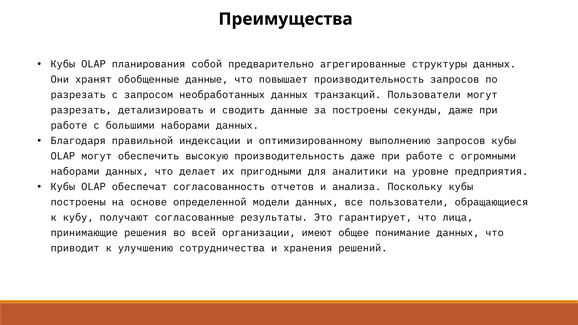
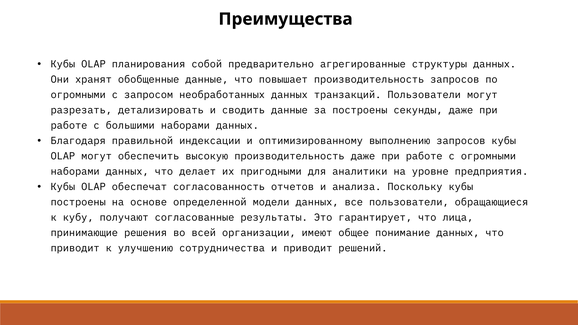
разрезать: разрезать -> огромными (78, 95)
и хранения: хранения -> приводит (308, 248)
